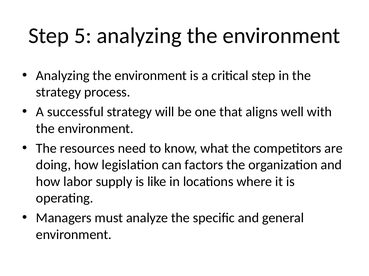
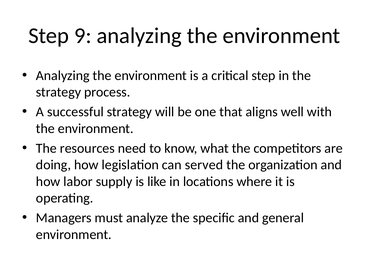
5: 5 -> 9 (83, 36)
factors: factors -> served (204, 165)
